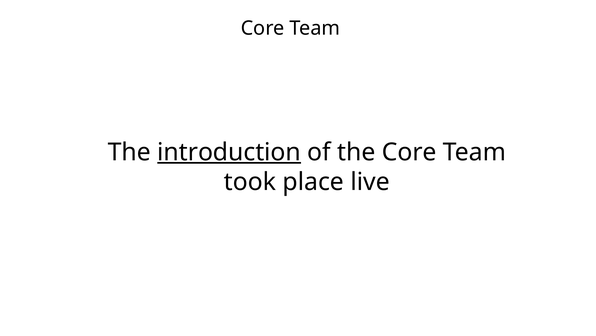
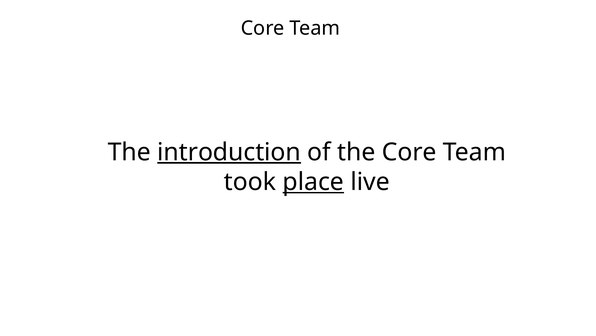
place underline: none -> present (313, 182)
